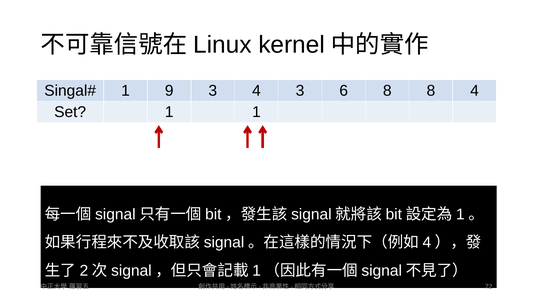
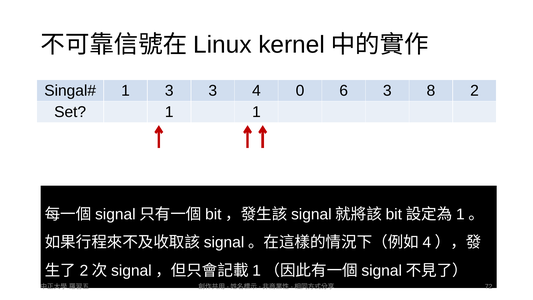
1 9: 9 -> 3 (169, 91)
4 3: 3 -> 0 (300, 91)
6 8: 8 -> 3 (387, 91)
8 4: 4 -> 2 (475, 91)
